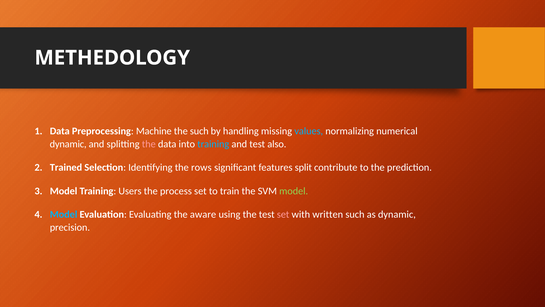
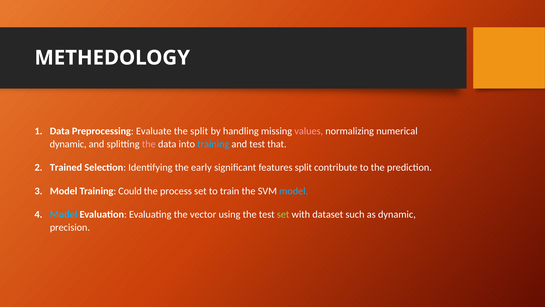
Machine: Machine -> Evaluate (154, 131)
the such: such -> split (199, 131)
values colour: light blue -> pink (309, 131)
also: also -> that (277, 144)
rows: rows -> early (201, 167)
Users: Users -> Could (130, 191)
model colour: light green -> light blue (294, 191)
aware: aware -> vector (203, 214)
set colour: pink -> light green (283, 214)
written: written -> dataset (328, 214)
